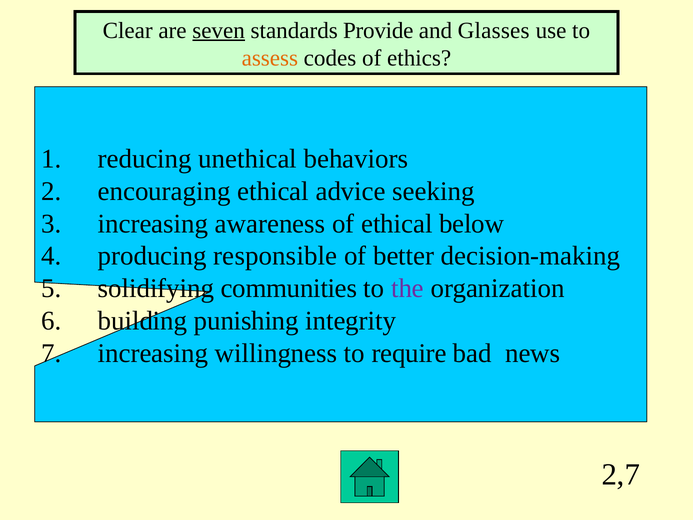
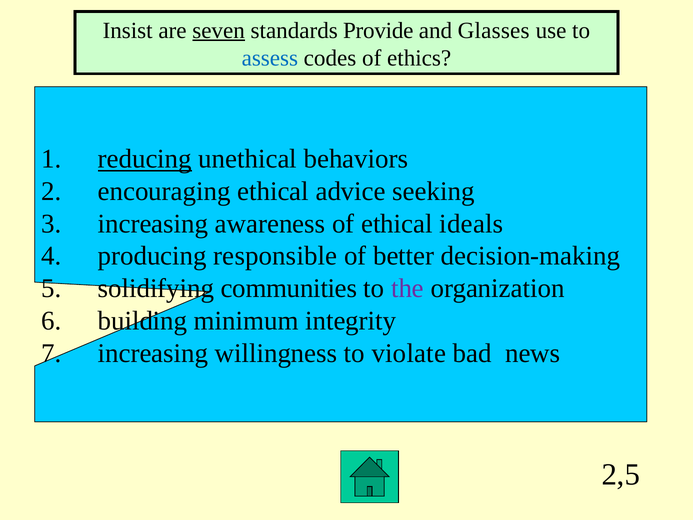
Clear: Clear -> Insist (128, 30)
assess colour: orange -> blue (270, 58)
reducing underline: none -> present (145, 159)
below: below -> ideals (471, 224)
punishing: punishing -> minimum (246, 321)
require: require -> violate (409, 353)
2,7: 2,7 -> 2,5 (621, 475)
